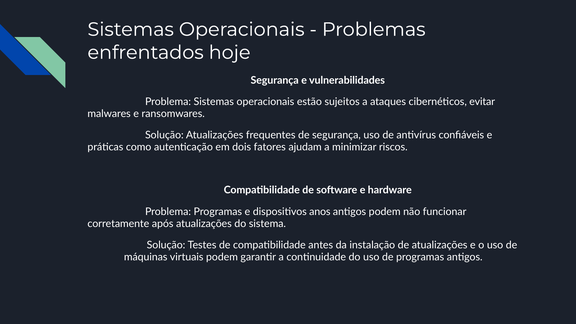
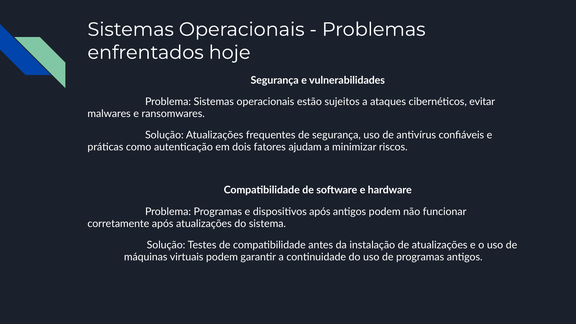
dispositivos anos: anos -> após (320, 212)
